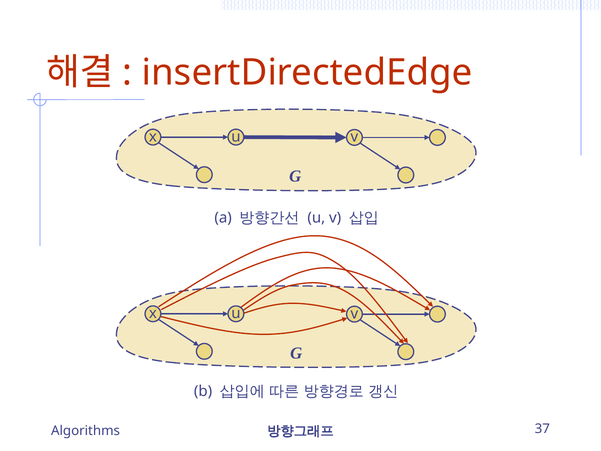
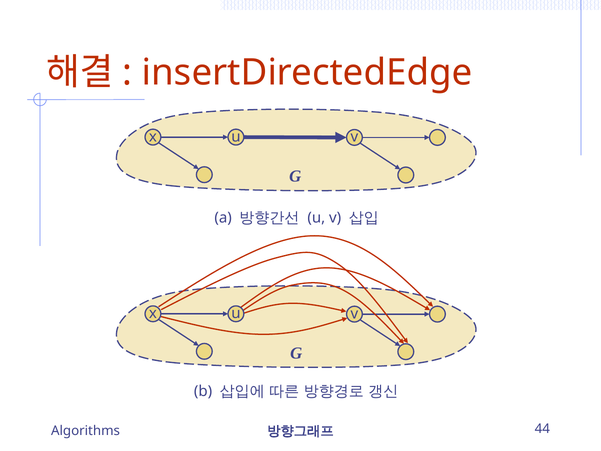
37: 37 -> 44 (542, 429)
